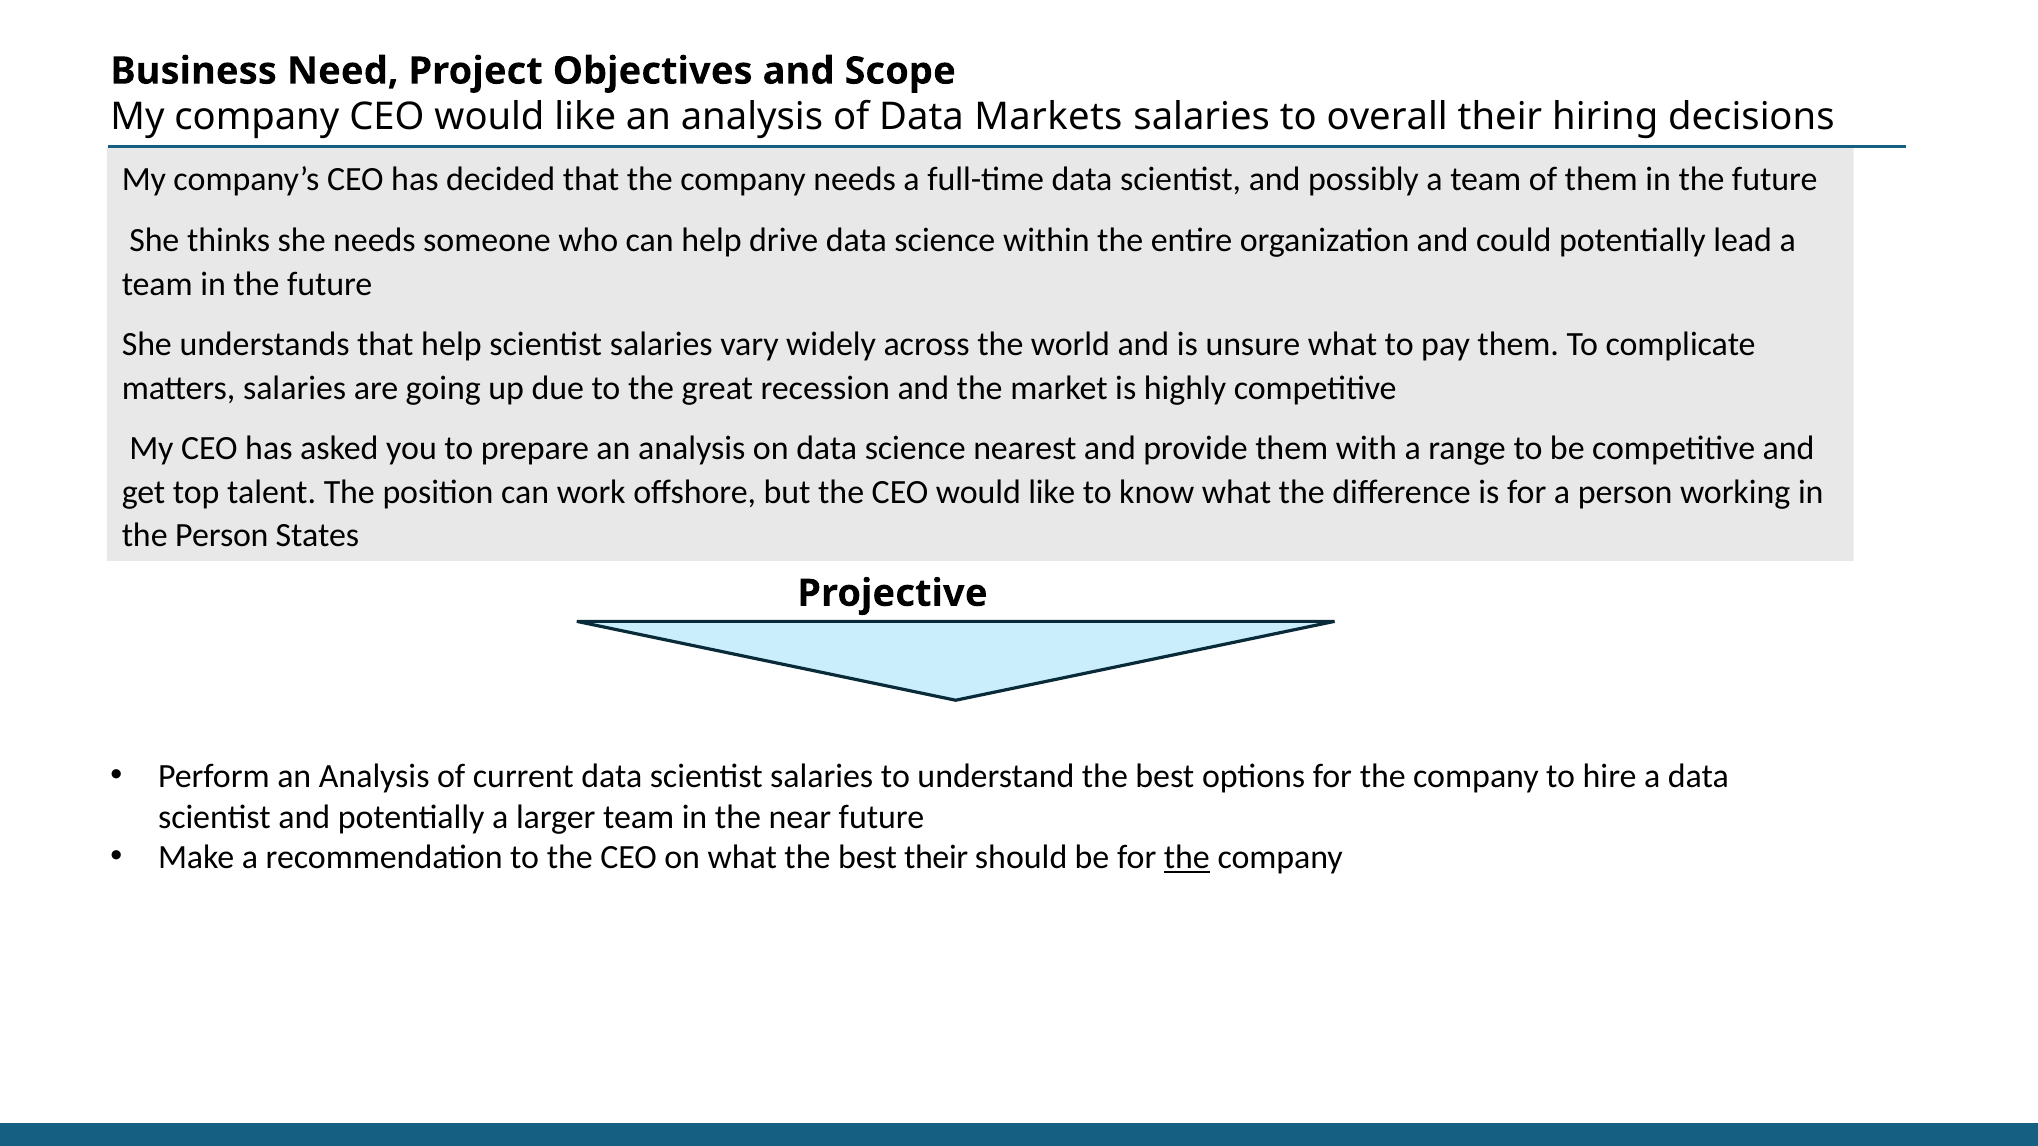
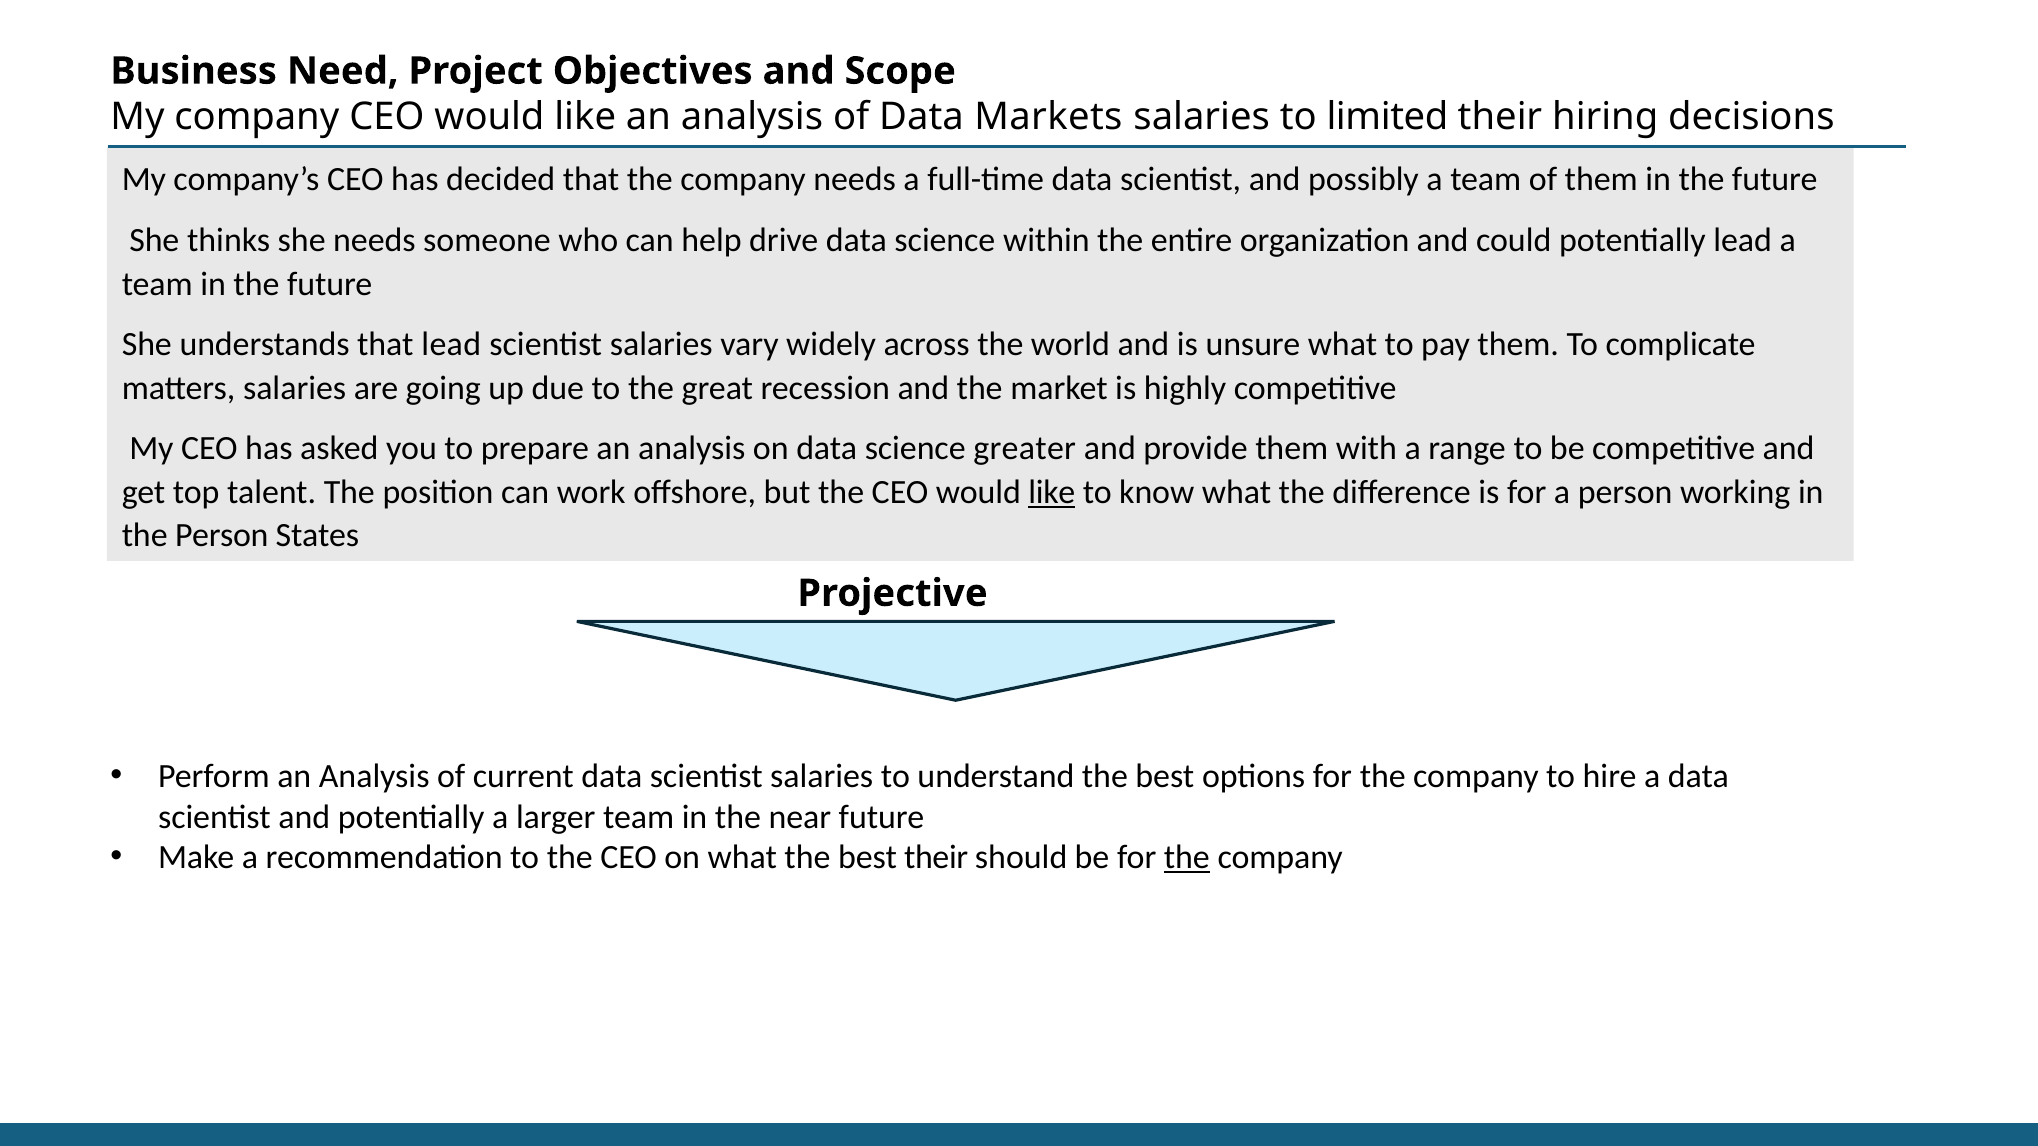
overall: overall -> limited (1387, 117)
that help: help -> lead (451, 344)
nearest: nearest -> greater (1025, 449)
like underline: none -> present (1052, 492)
